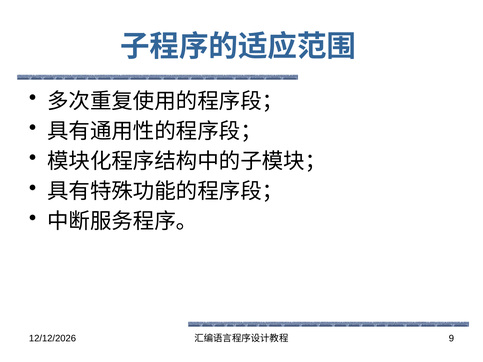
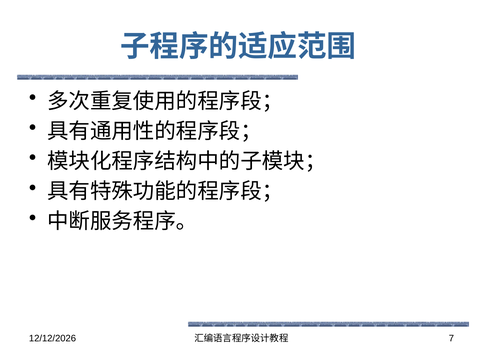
9: 9 -> 7 (451, 339)
